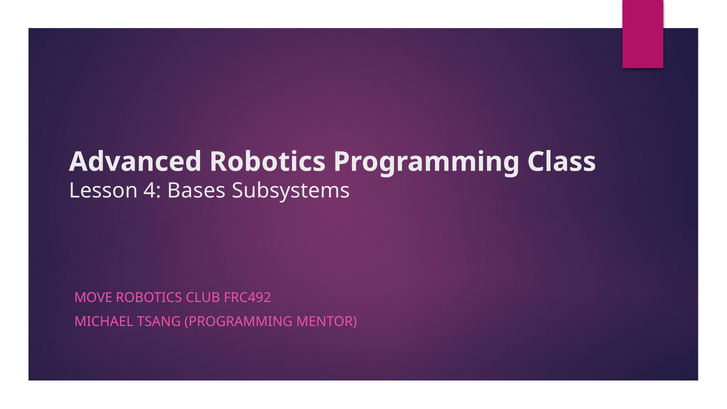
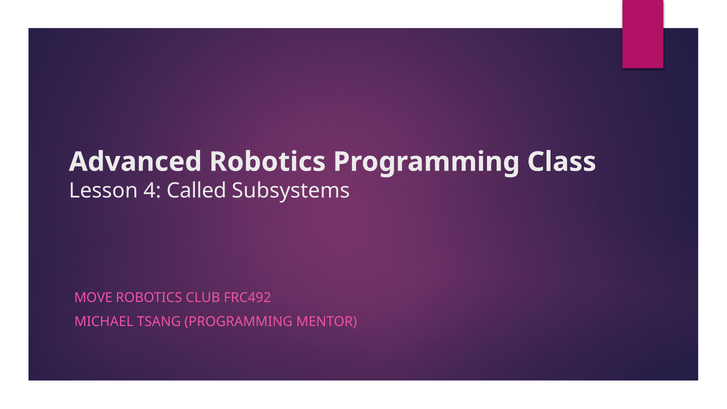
Bases: Bases -> Called (197, 190)
